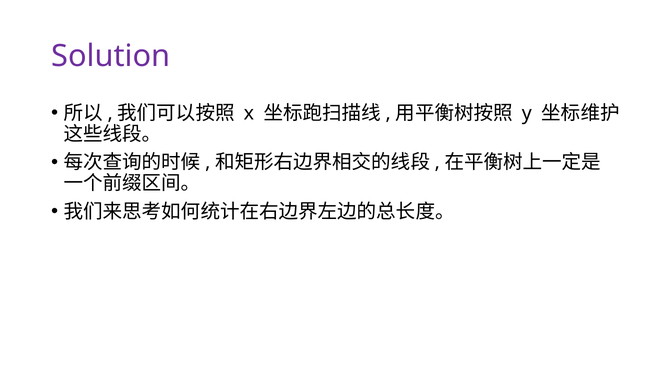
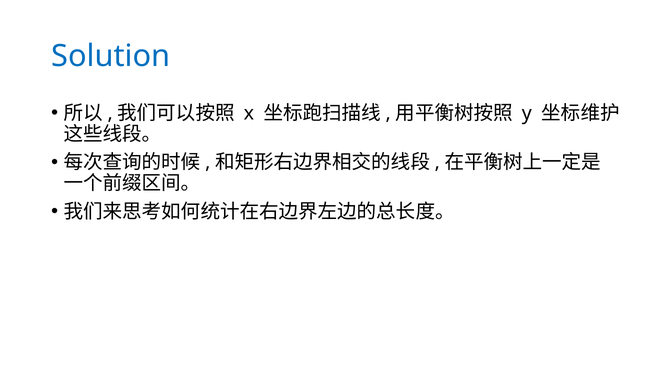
Solution colour: purple -> blue (111, 56)
